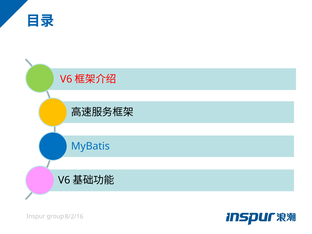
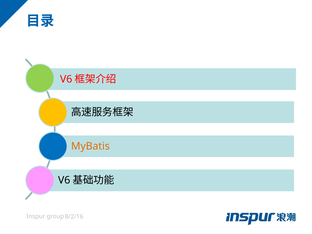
MyBatis colour: blue -> orange (90, 146)
